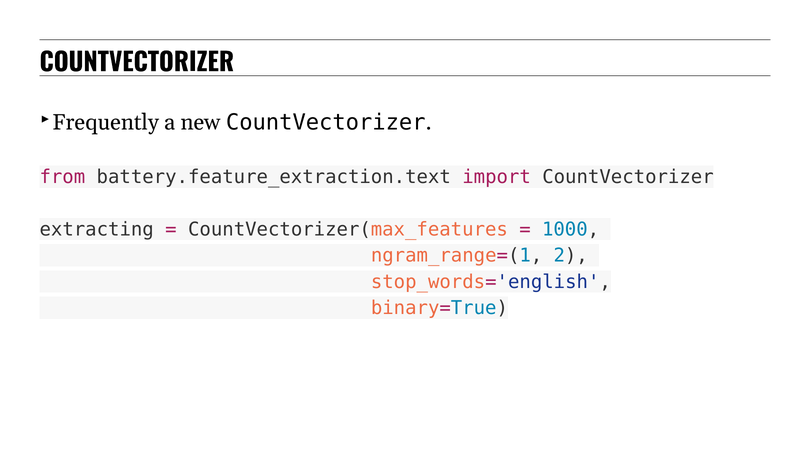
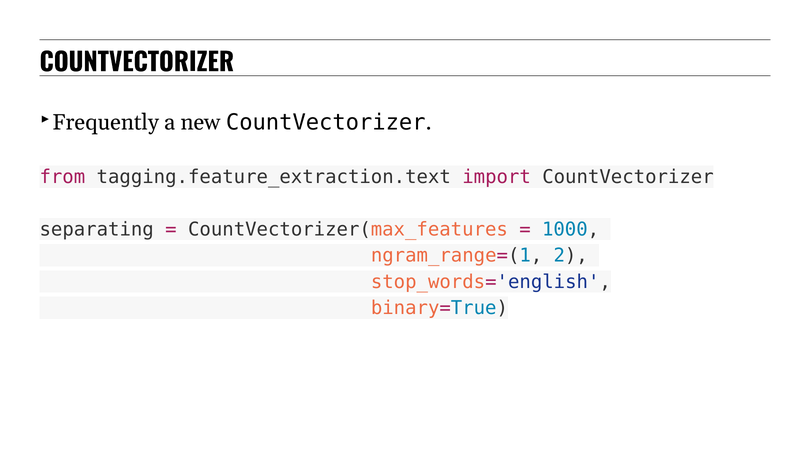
battery.feature_extraction.text: battery.feature_extraction.text -> tagging.feature_extraction.text (274, 177)
extracting: extracting -> separating (97, 229)
